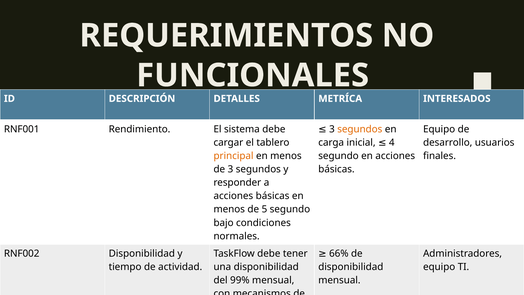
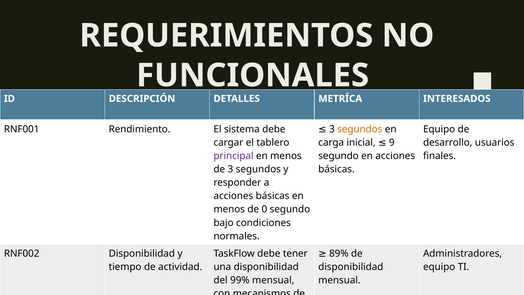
4: 4 -> 9 (392, 142)
principal colour: orange -> purple (234, 156)
5: 5 -> 0 (264, 209)
66%: 66% -> 89% (339, 253)
